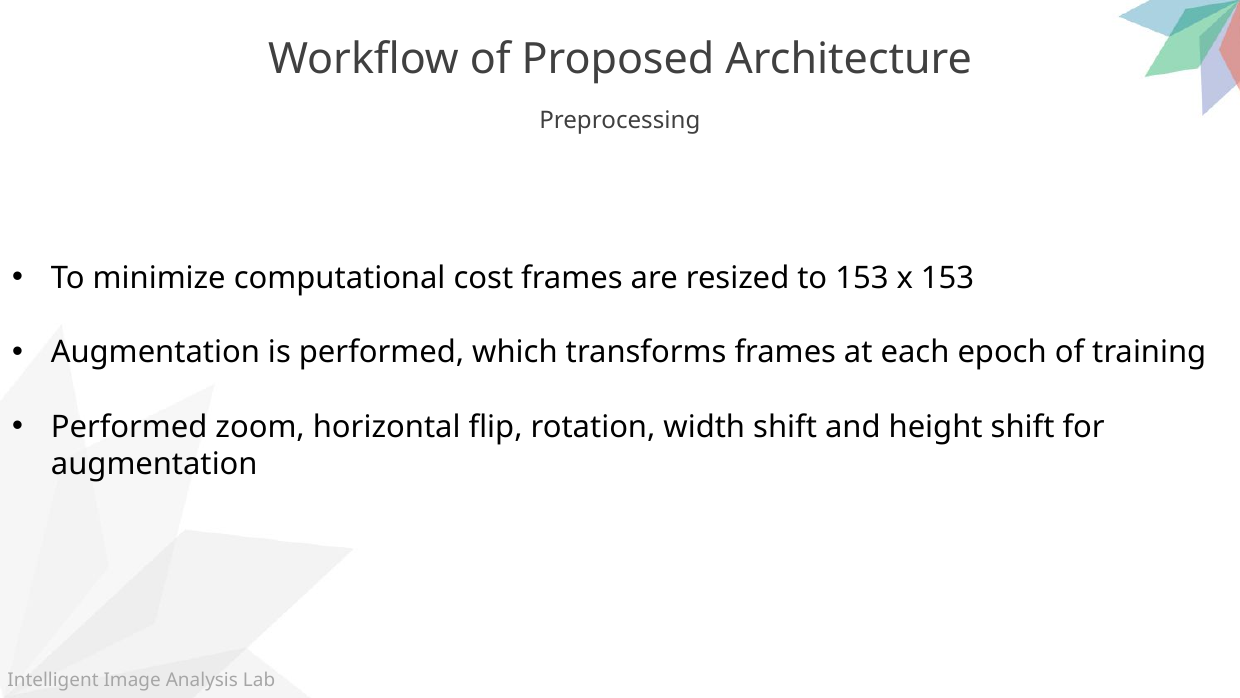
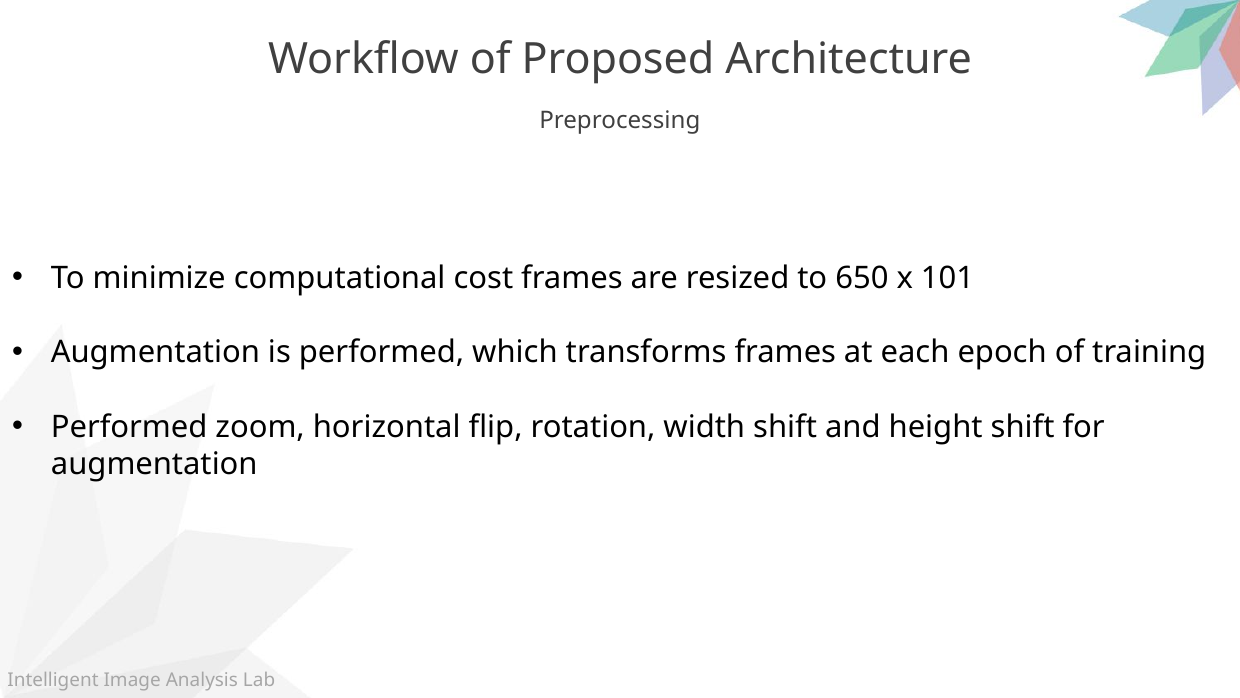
to 153: 153 -> 650 (862, 278)
x 153: 153 -> 101 (948, 278)
